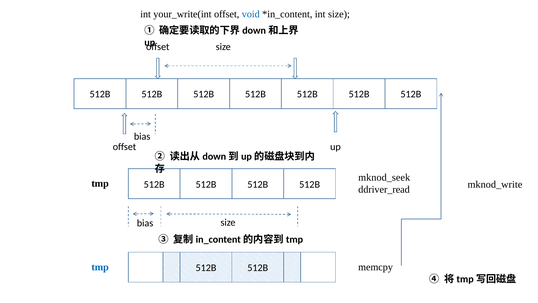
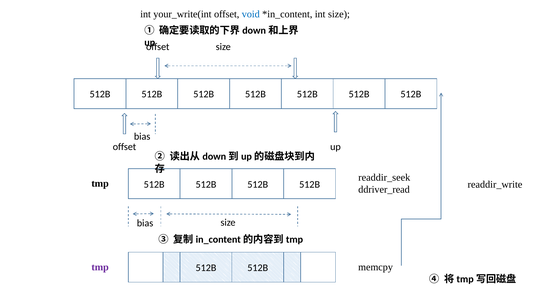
mknod_seek: mknod_seek -> readdir_seek (384, 177)
mknod_write: mknod_write -> readdir_write (495, 184)
tmp colour: blue -> purple (100, 267)
